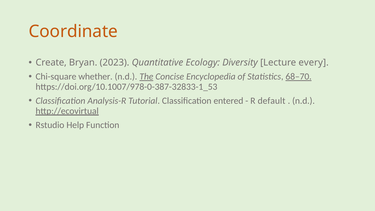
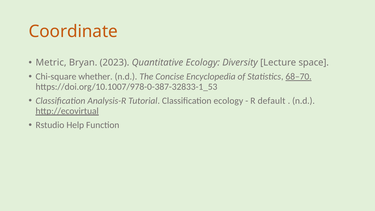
Create: Create -> Metric (51, 63)
every: every -> space (314, 63)
The underline: present -> none (146, 77)
Classification entered: entered -> ecology (228, 101)
